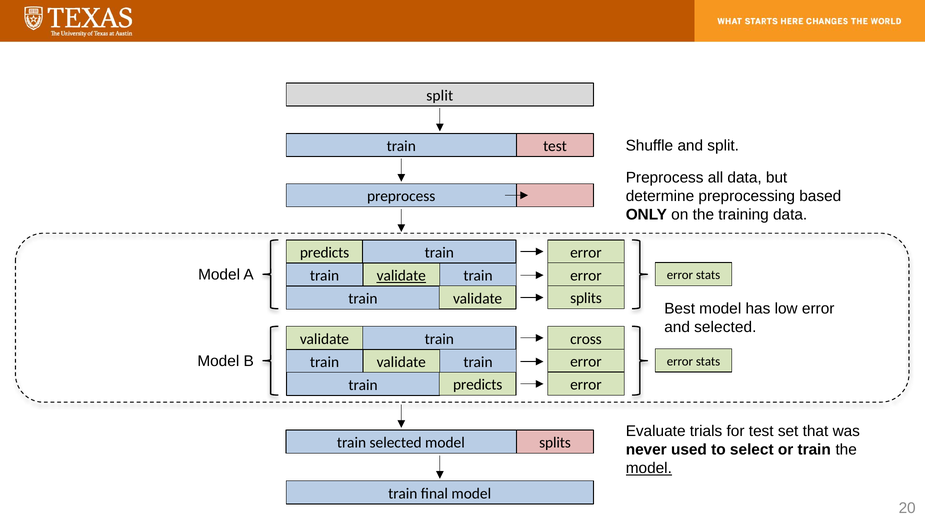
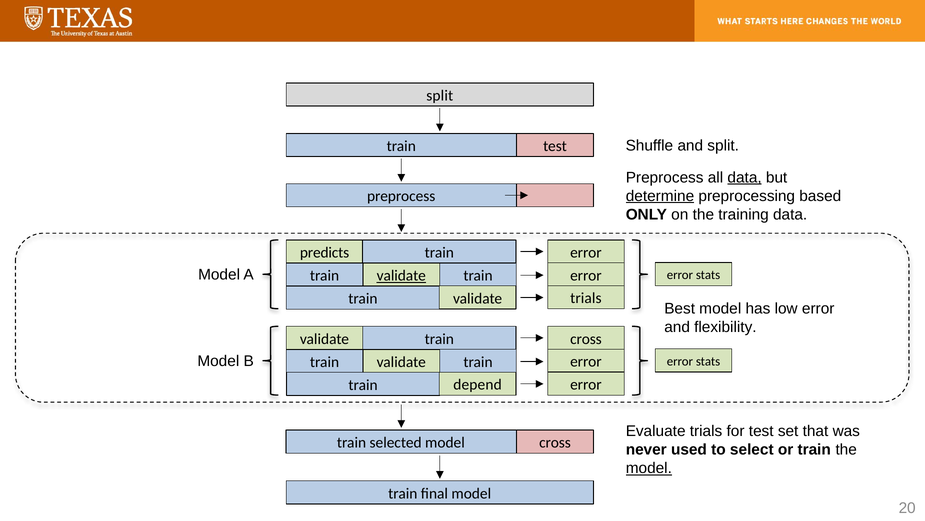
data underline: none -> present (745, 177)
determine underline: none -> present (660, 196)
splits: splits -> trials (586, 298)
and selected: selected -> flexibility (725, 327)
train predicts: predicts -> depend (478, 384)
model splits: splits -> cross (555, 442)
